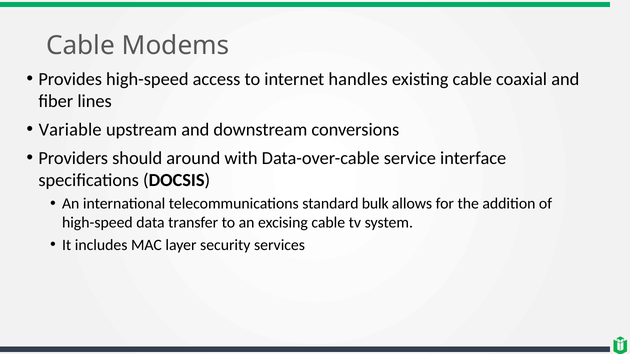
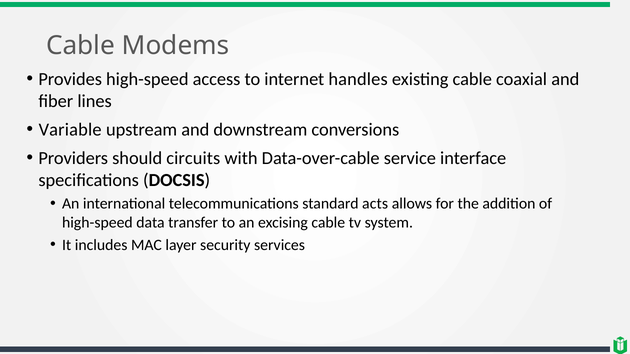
around: around -> circuits (193, 158)
bulk: bulk -> acts (375, 204)
